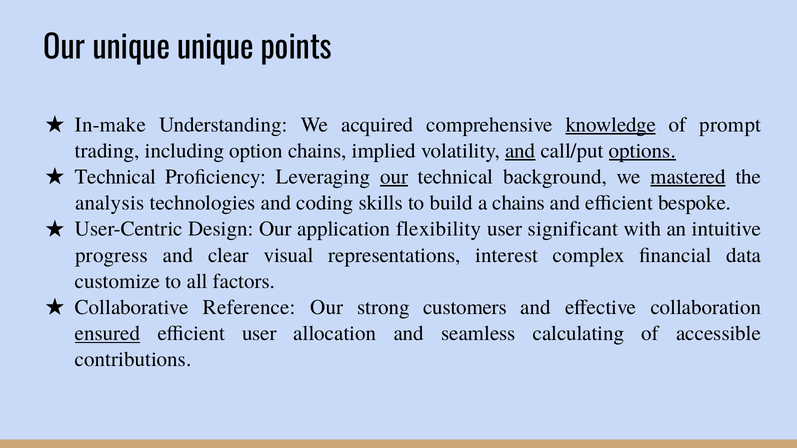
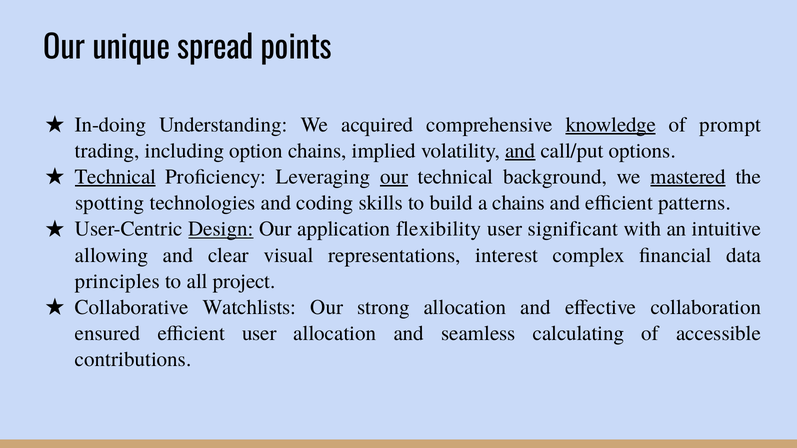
unique unique: unique -> spread (215, 48)
In-make: In-make -> In-doing (111, 125)
options underline: present -> none (642, 151)
Technical underline: none -> present (115, 177)
analysis: analysis -> spotting (110, 203)
bespoke: bespoke -> patterns (694, 203)
Design underline: none -> present (221, 229)
progress: progress -> allowing (112, 255)
customize: customize -> principles (117, 281)
factors: factors -> project (244, 281)
Reference: Reference -> Watchlists (249, 308)
strong customers: customers -> allocation (465, 308)
ensured underline: present -> none (108, 334)
